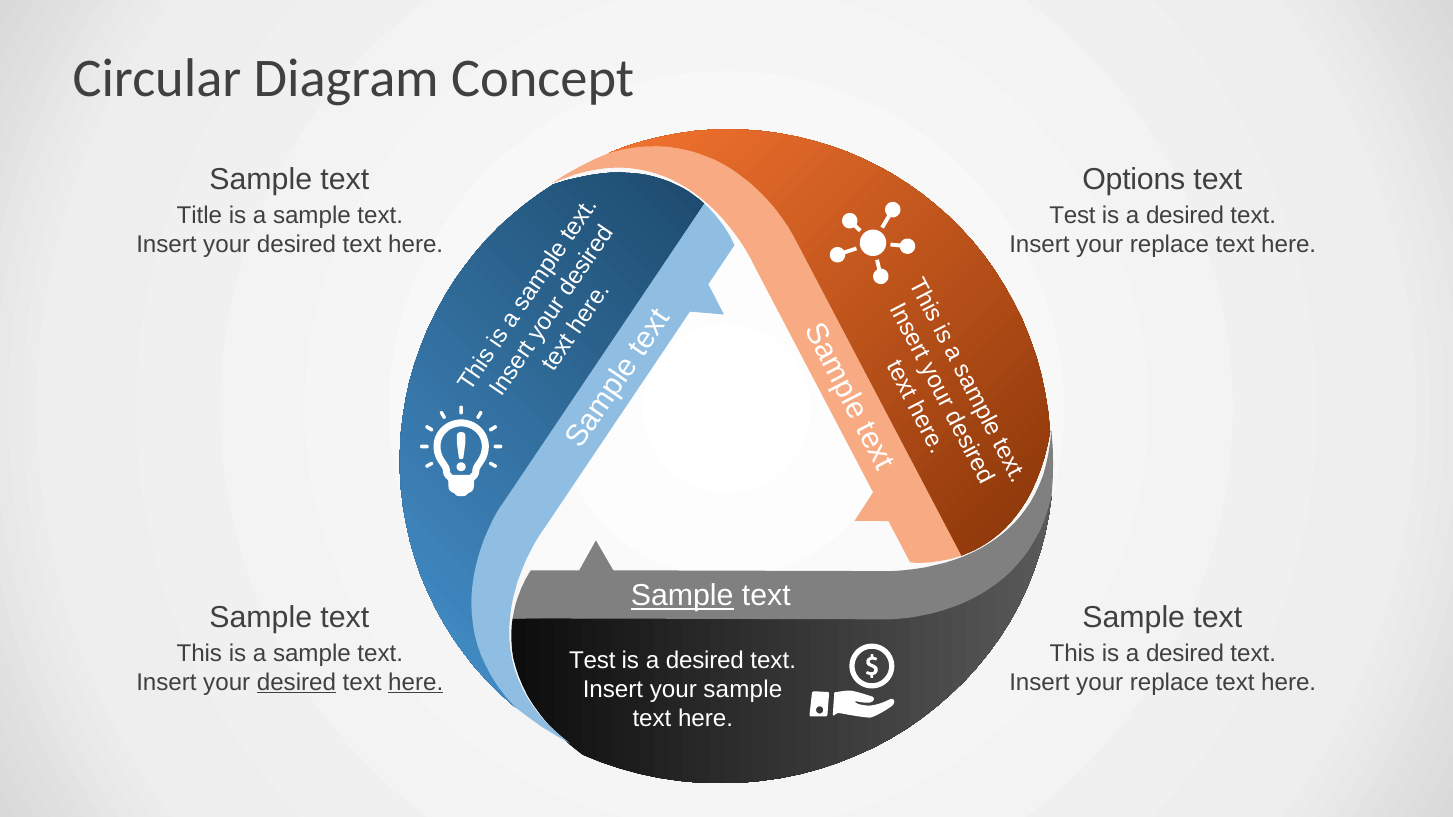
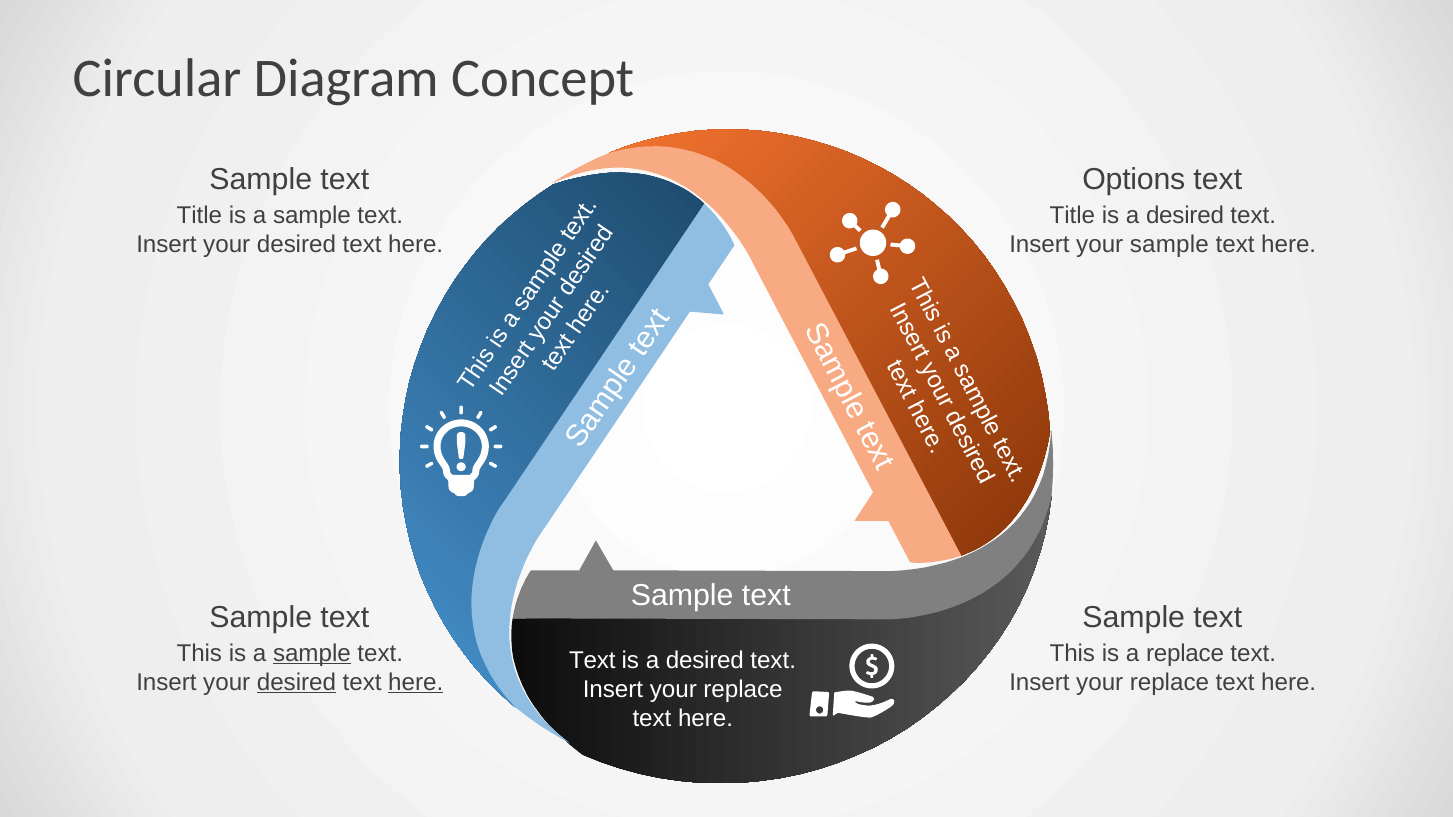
Test: Test -> Title (1072, 216)
replace: replace -> sample (1169, 245)
Sample underline: present -> none (682, 596)
sample underline: none -> present (312, 653)
This is a desired: desired -> replace (1185, 653)
Test: Test -> Text (592, 661)
sample: sample -> replace (743, 690)
